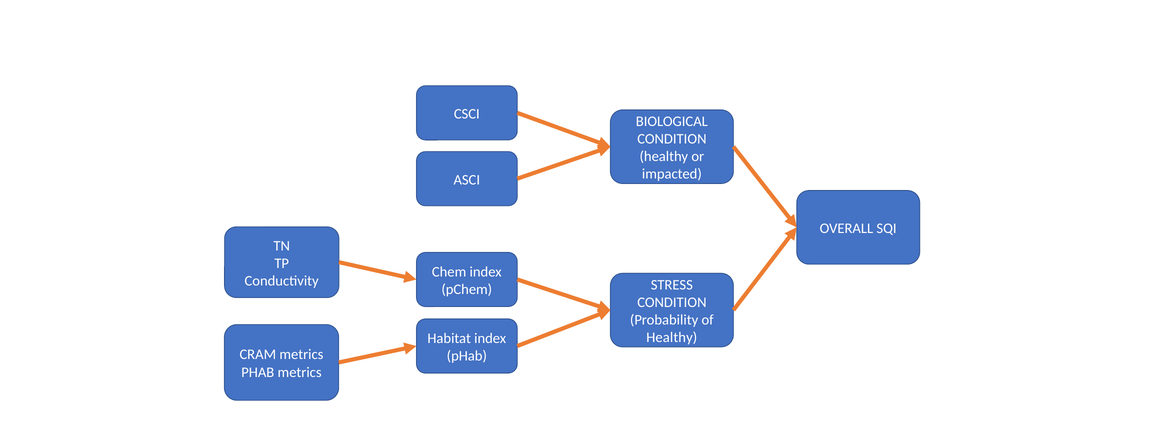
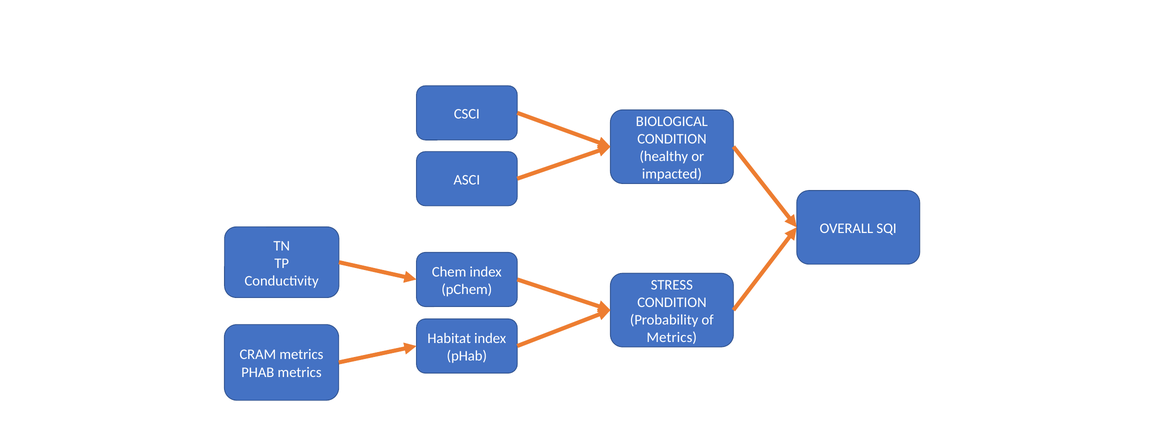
Healthy: Healthy -> Metrics (672, 337)
